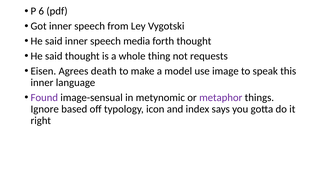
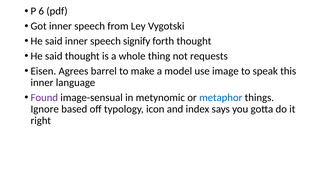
media: media -> signify (137, 41)
death: death -> barrel (104, 71)
metaphor colour: purple -> blue (221, 98)
